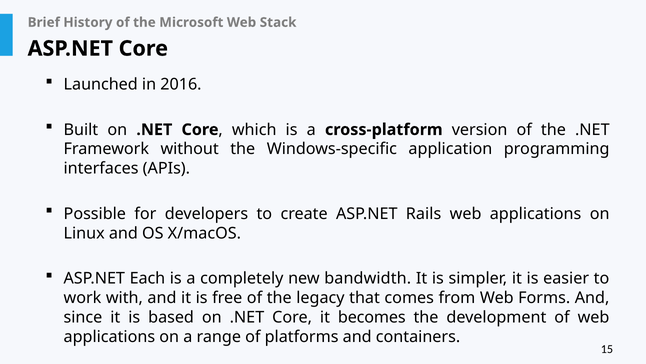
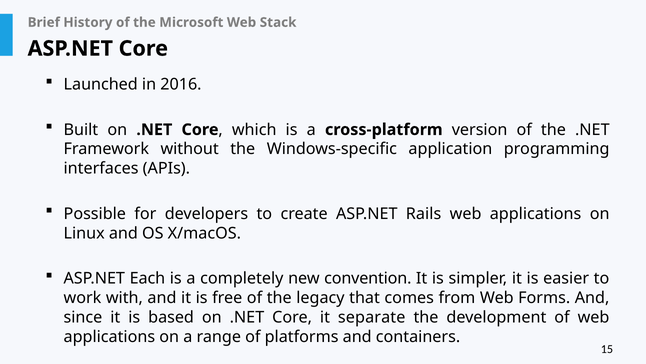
bandwidth: bandwidth -> convention (368, 278)
becomes: becomes -> separate (372, 317)
